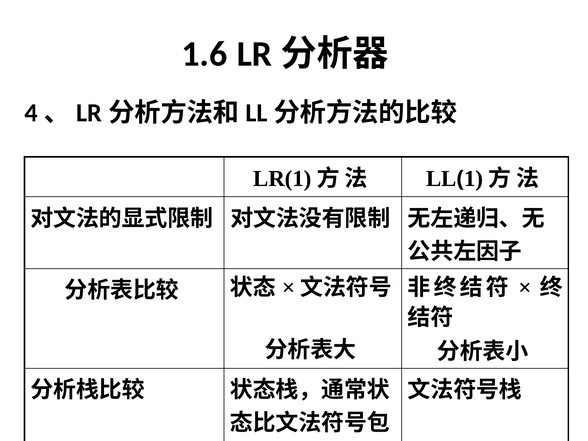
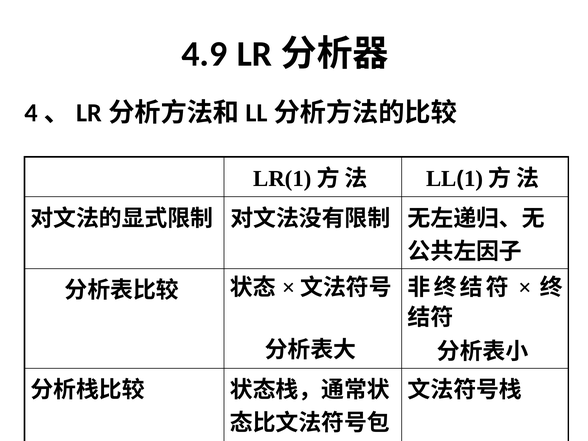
1.6: 1.6 -> 4.9 (204, 54)
